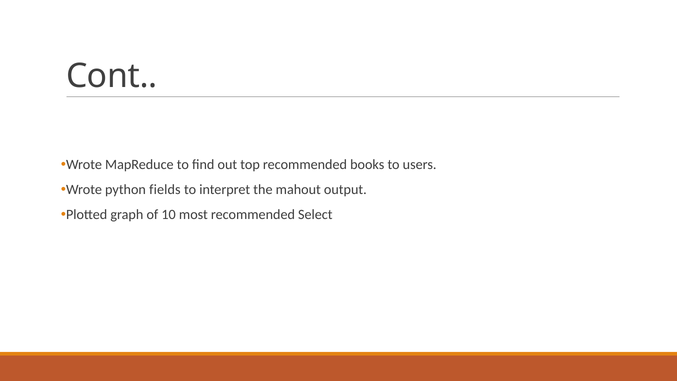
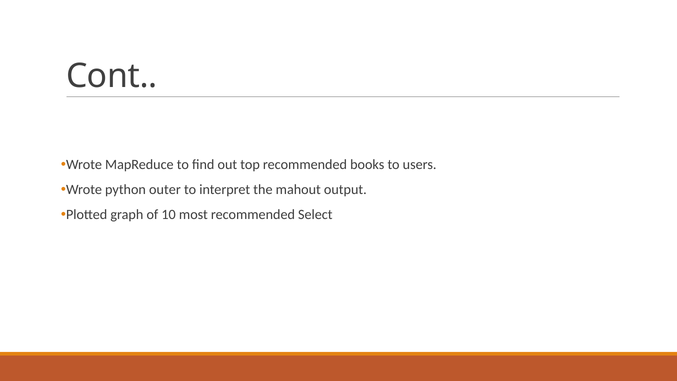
fields: fields -> outer (165, 190)
